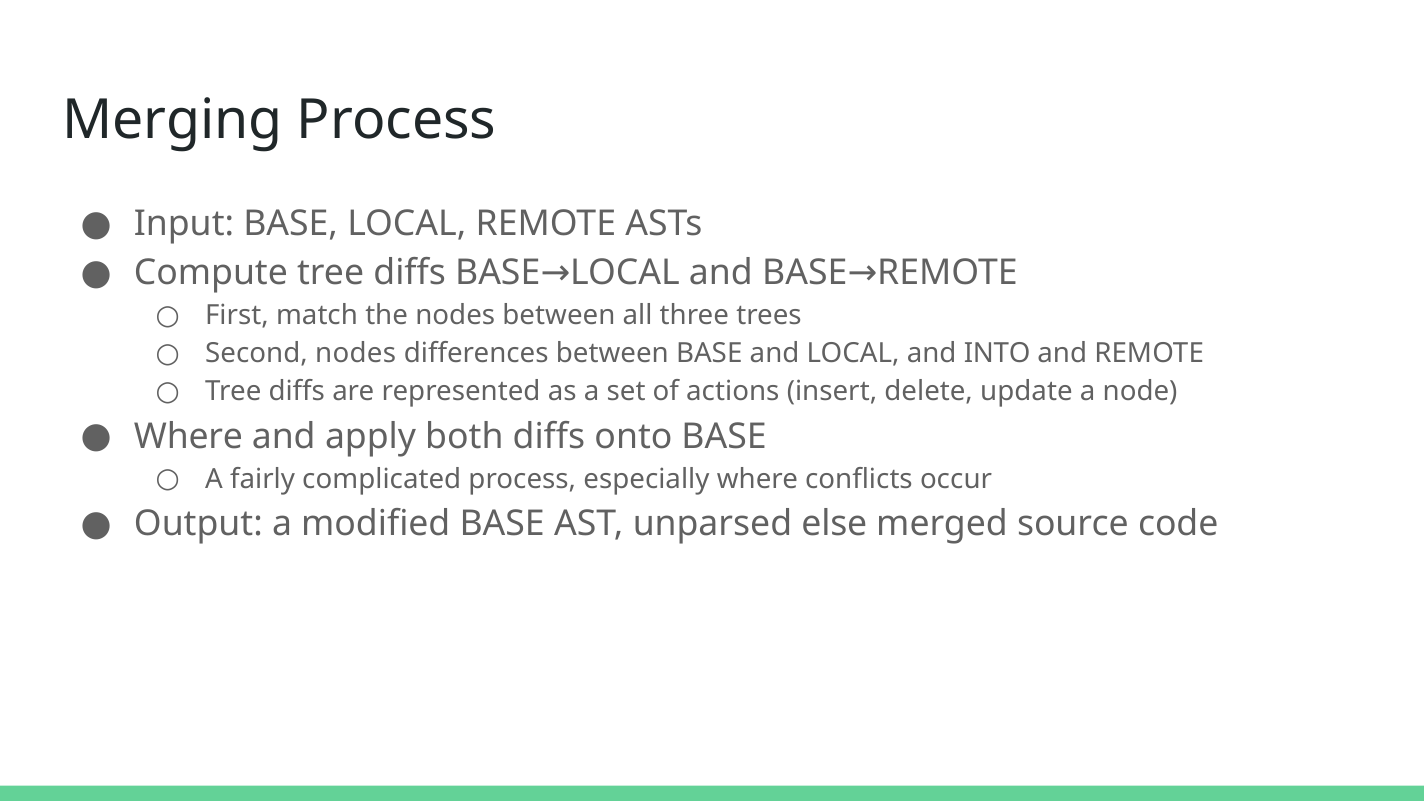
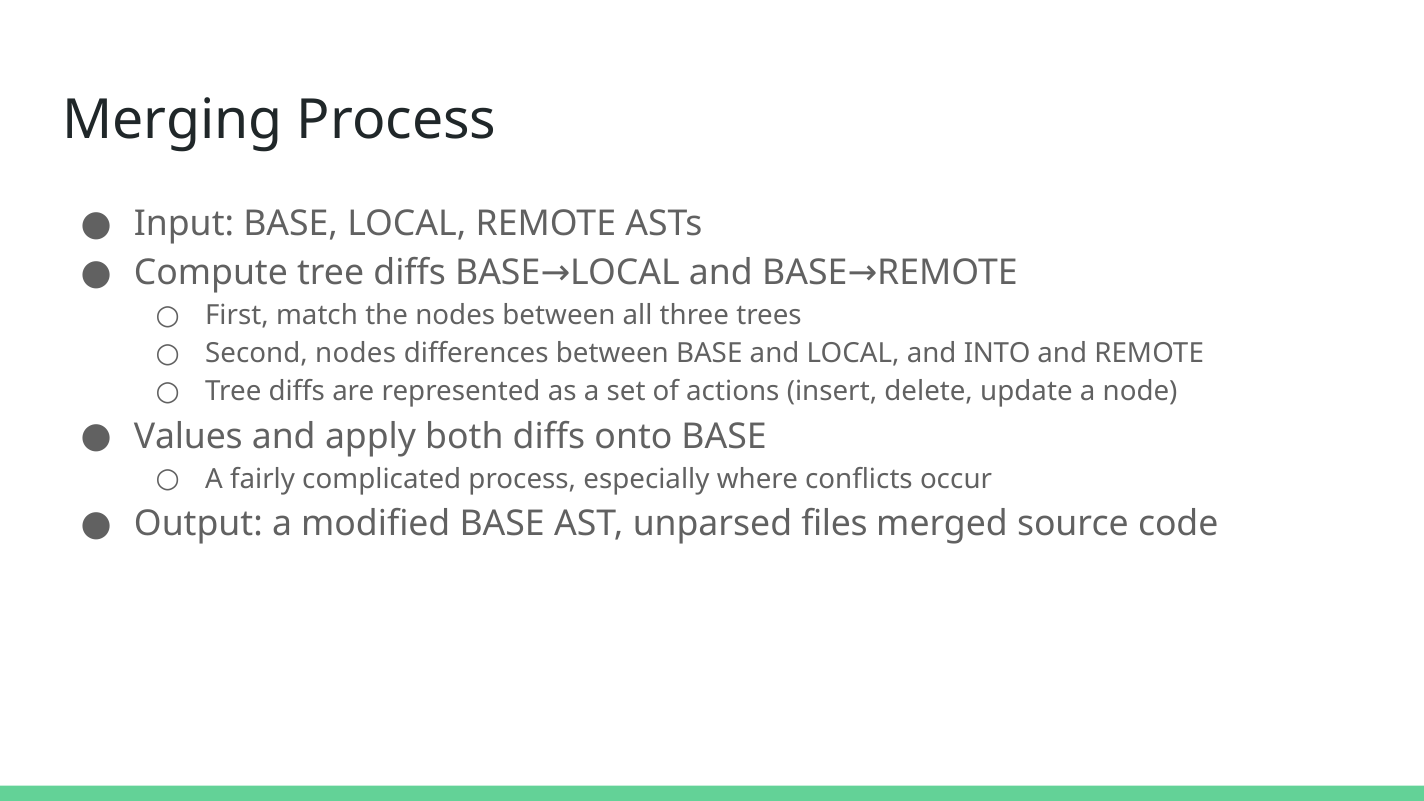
Where: Where -> Values (188, 437)
else: else -> files (834, 524)
